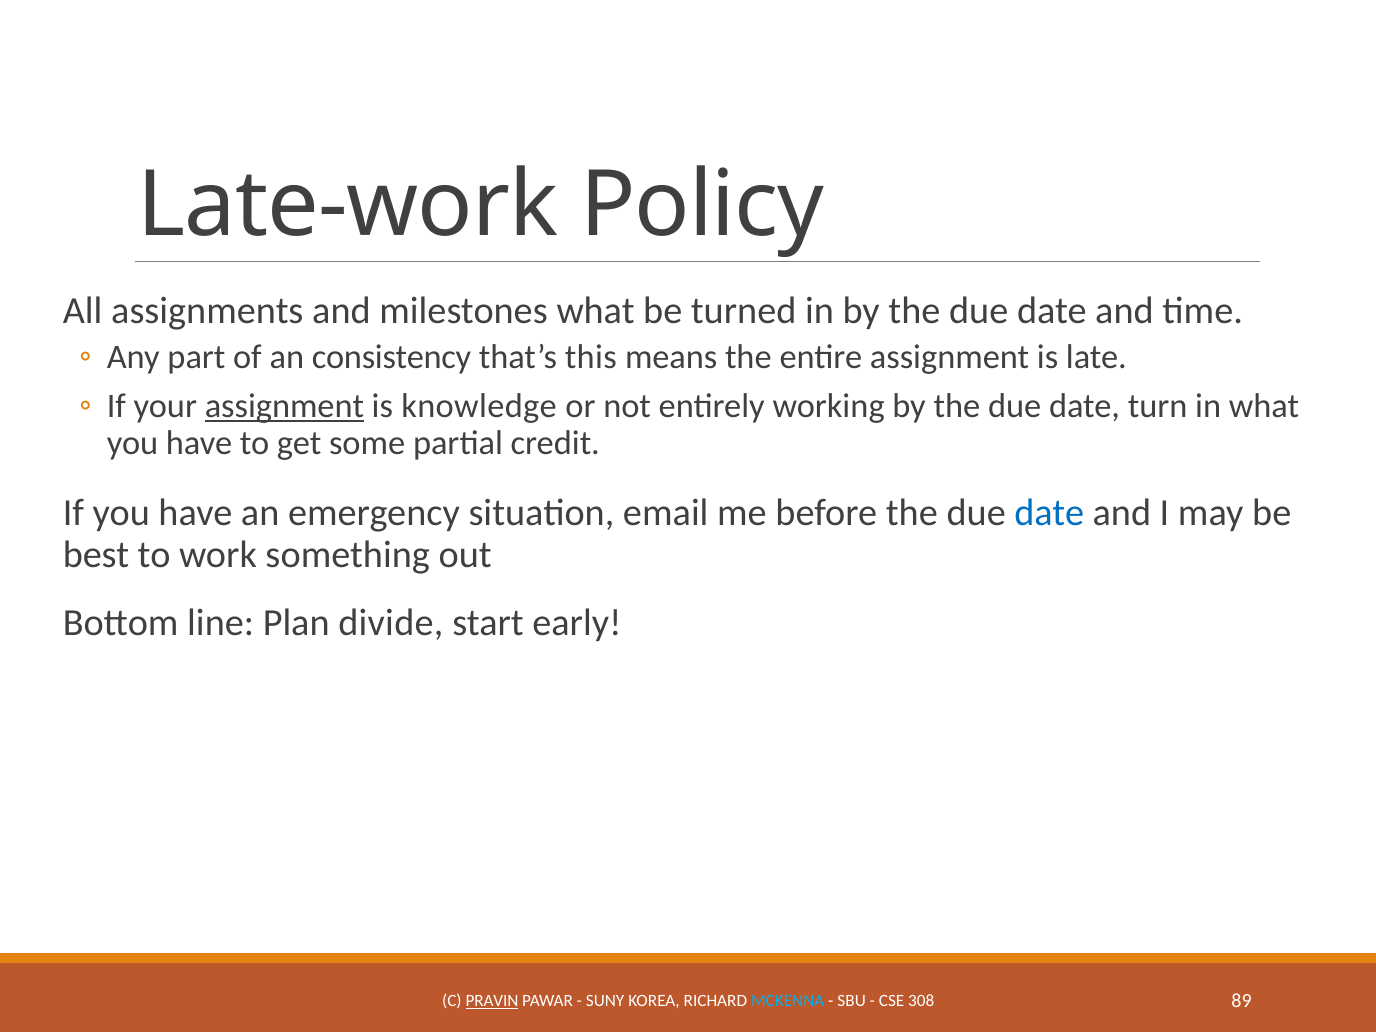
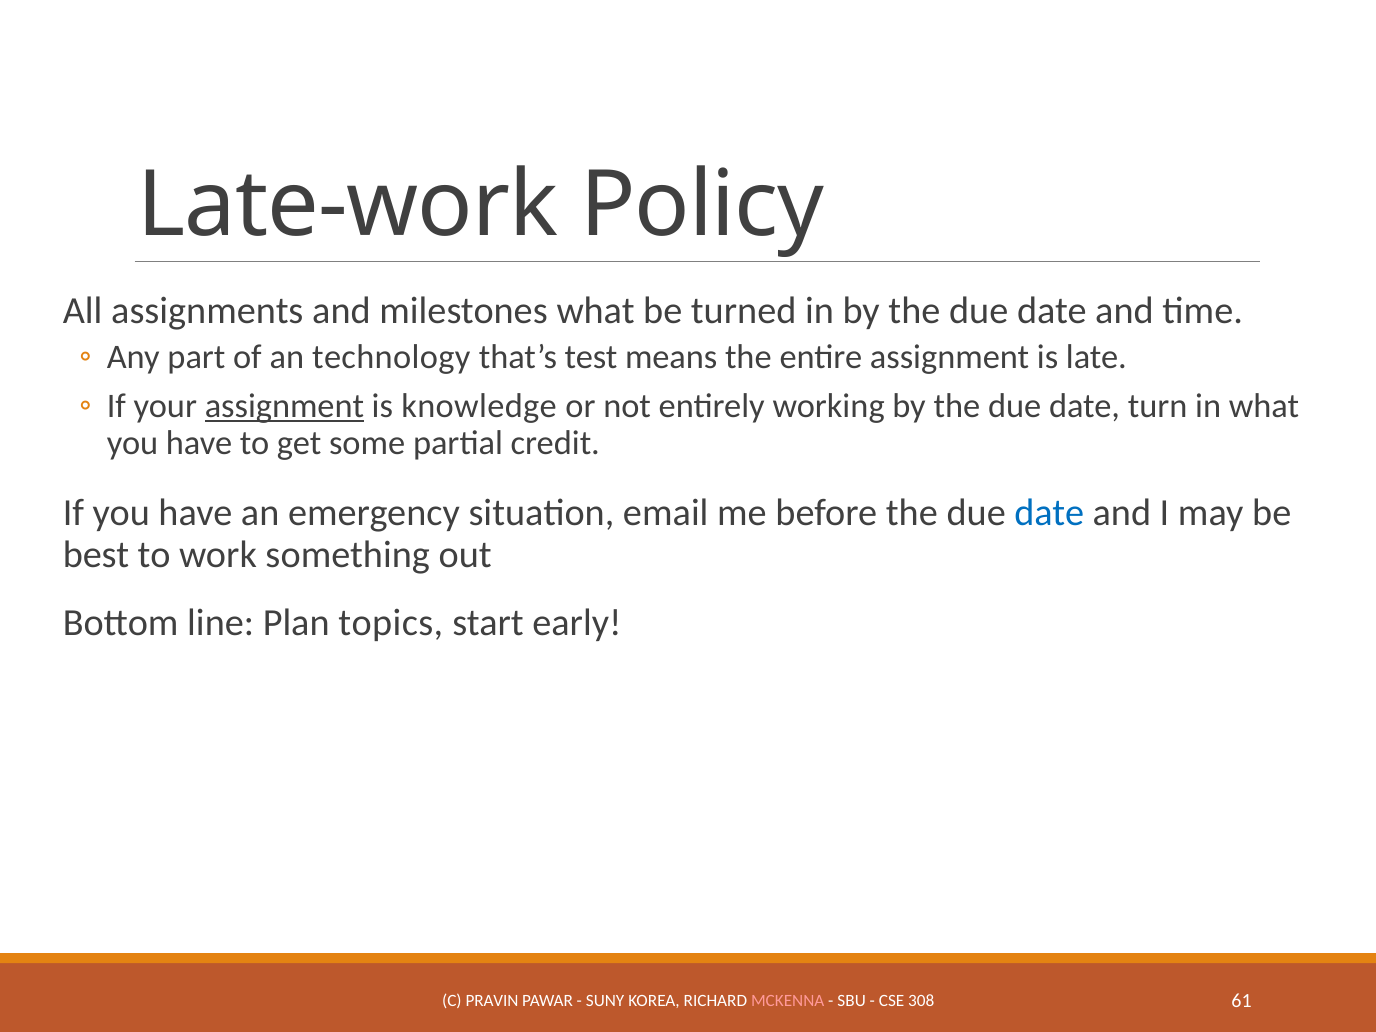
consistency: consistency -> technology (391, 358)
this: this -> test (591, 358)
divide: divide -> topics (391, 623)
PRAVIN underline: present -> none (492, 1001)
MCKENNA colour: light blue -> pink (788, 1001)
89: 89 -> 61 (1242, 1001)
